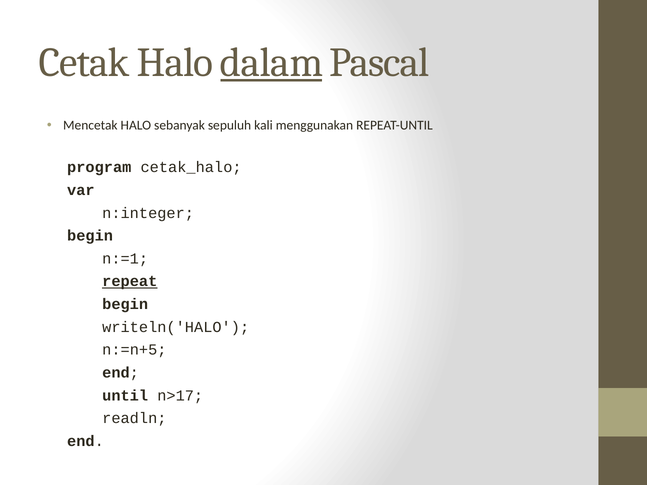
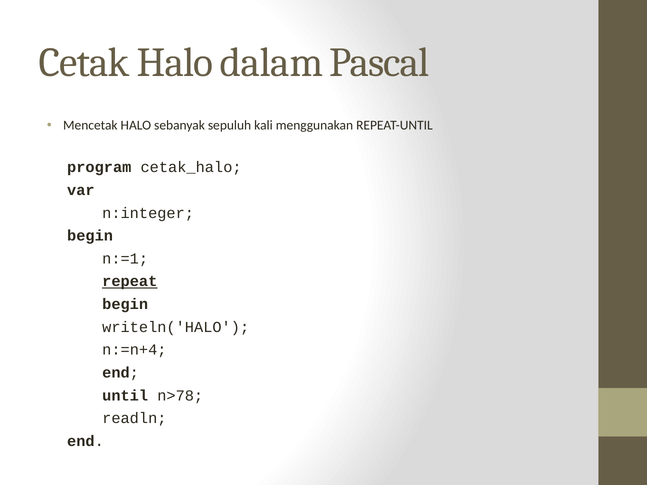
dalam underline: present -> none (271, 63)
n:=n+5: n:=n+5 -> n:=n+4 (134, 350)
n>17: n>17 -> n>78 (180, 396)
